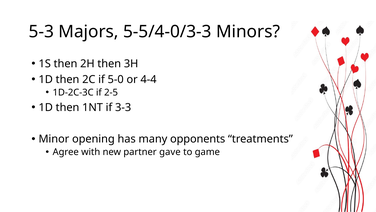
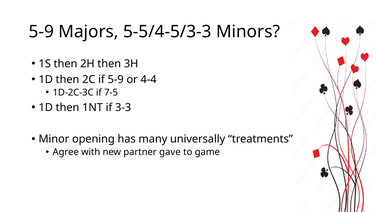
5-3: 5-3 -> 5-9 (41, 32)
5-5/4-0/3-3: 5-5/4-0/3-3 -> 5-5/4-5/3-3 (167, 32)
if 5-0: 5-0 -> 5-9 (116, 79)
2-5: 2-5 -> 7-5 (111, 92)
opponents: opponents -> universally (198, 139)
